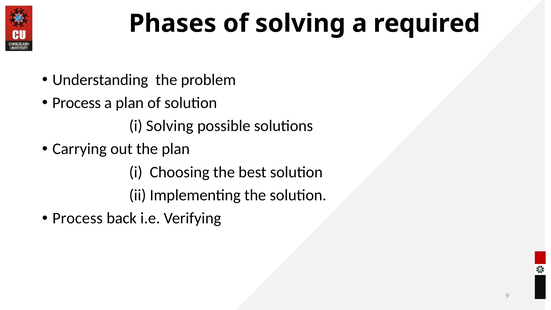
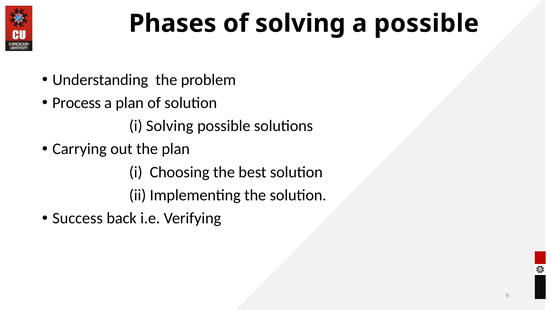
a required: required -> possible (426, 23)
Process: Process -> Success (78, 218)
